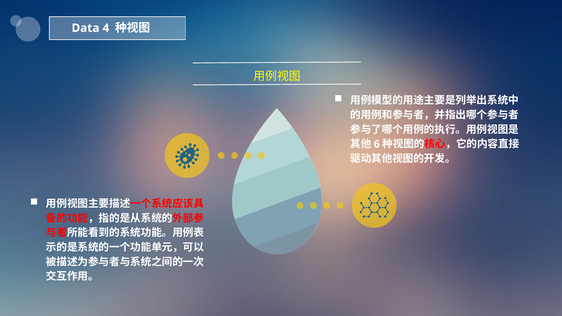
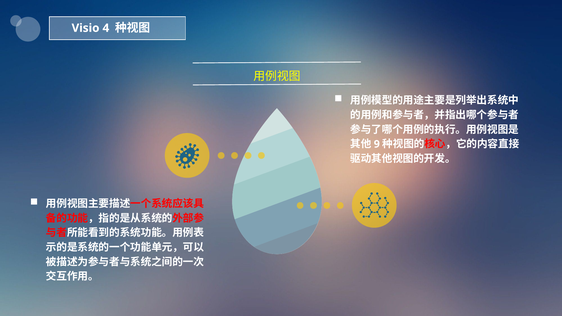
Data: Data -> Visio (86, 28)
6: 6 -> 9 (377, 144)
